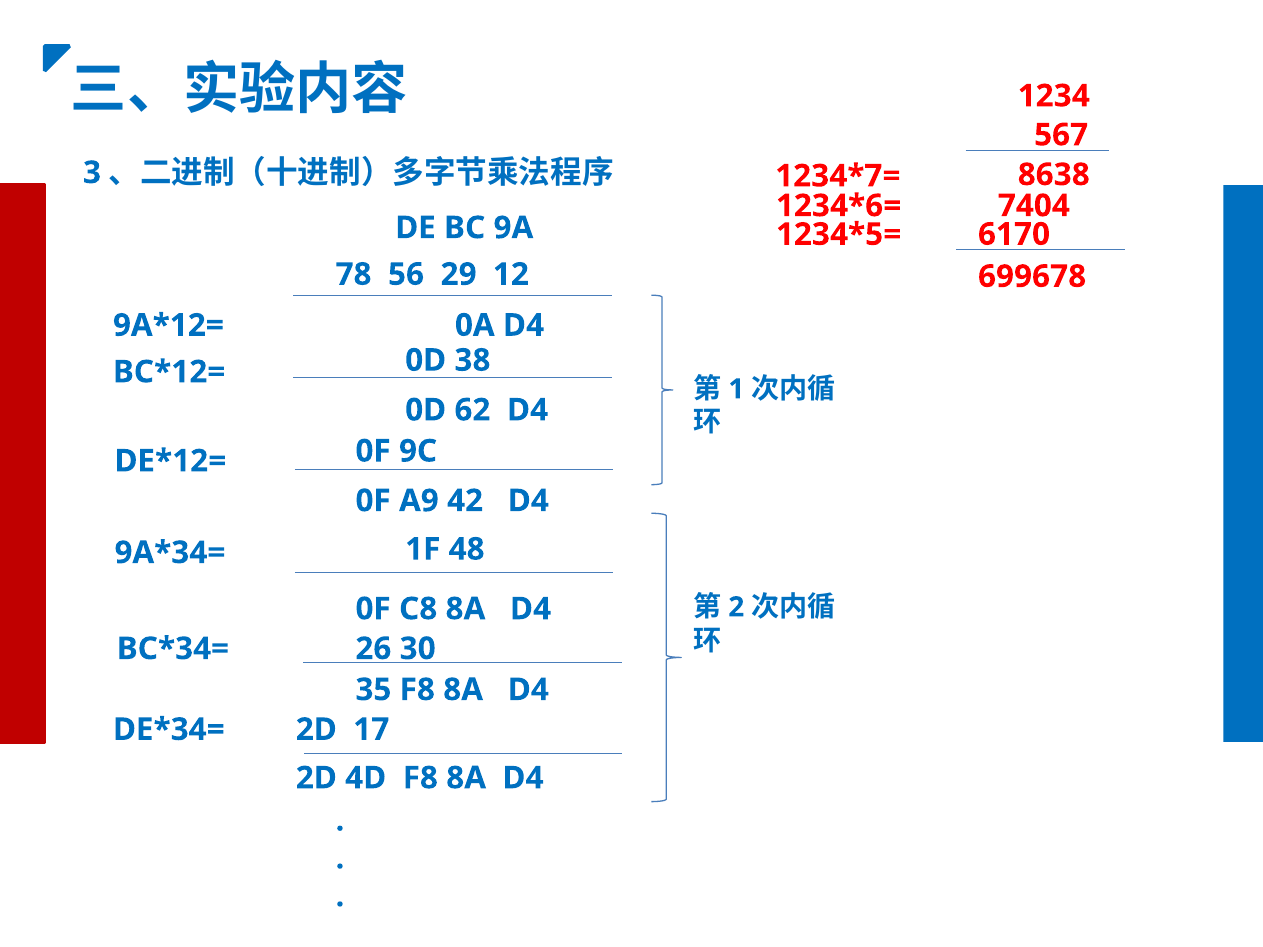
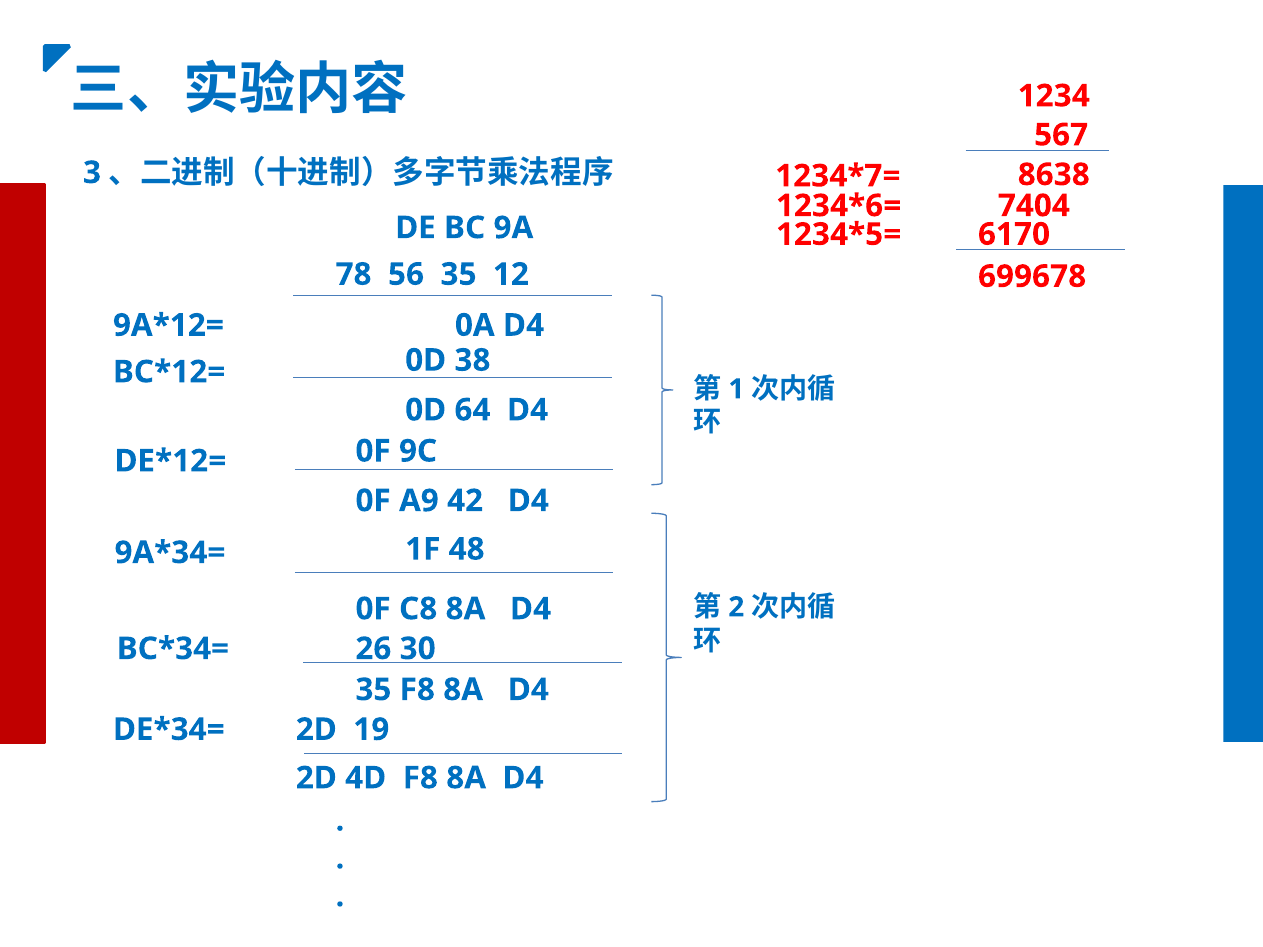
56 29: 29 -> 35 (459, 274)
62: 62 -> 64 (472, 410)
17: 17 -> 19 (371, 730)
